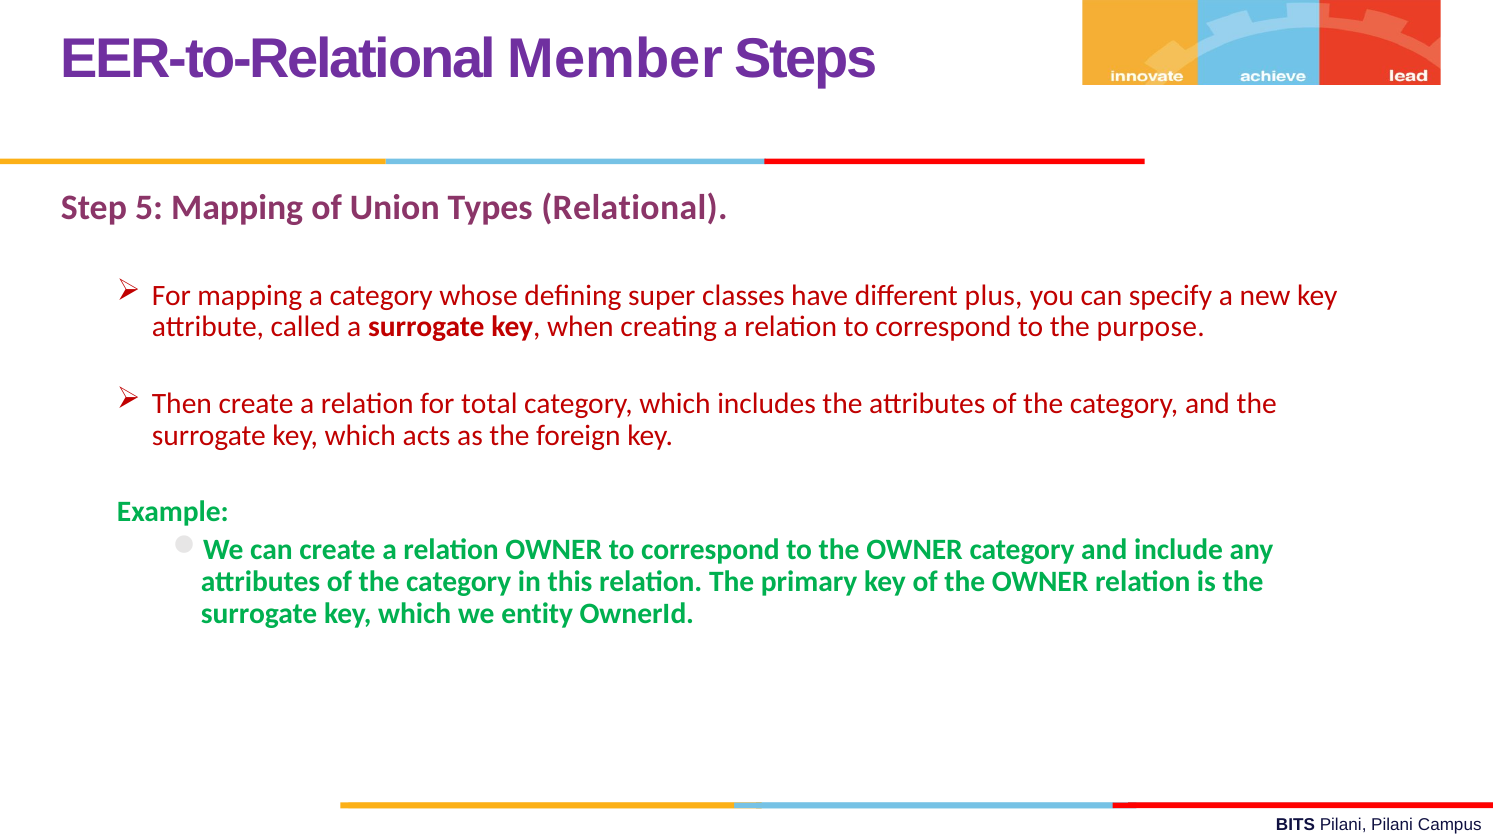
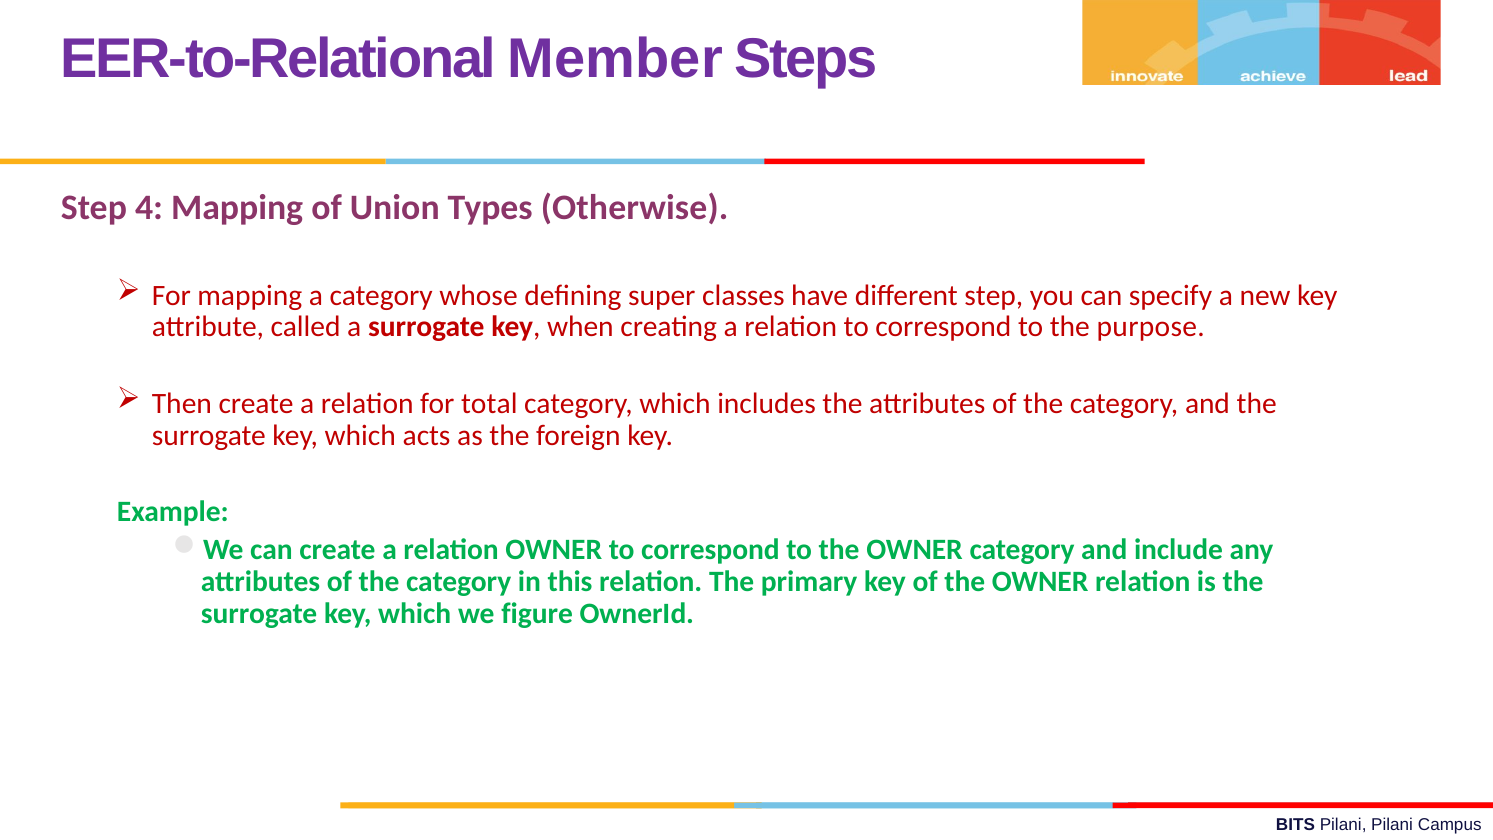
5: 5 -> 4 (149, 208)
Relational: Relational -> Otherwise (635, 208)
different plus: plus -> step (994, 295)
entity: entity -> figure (537, 613)
